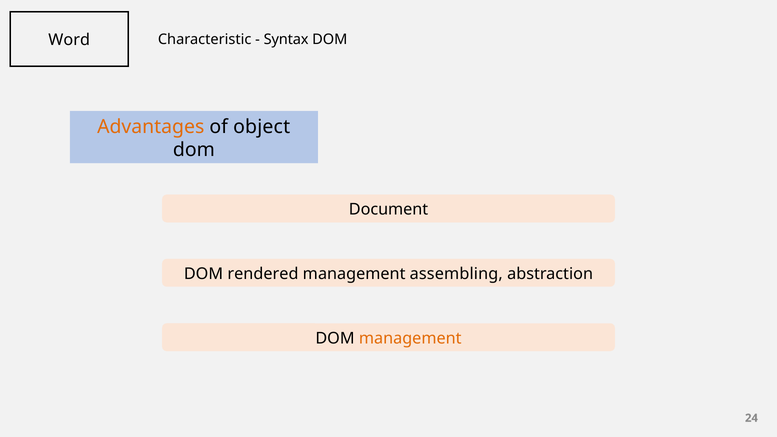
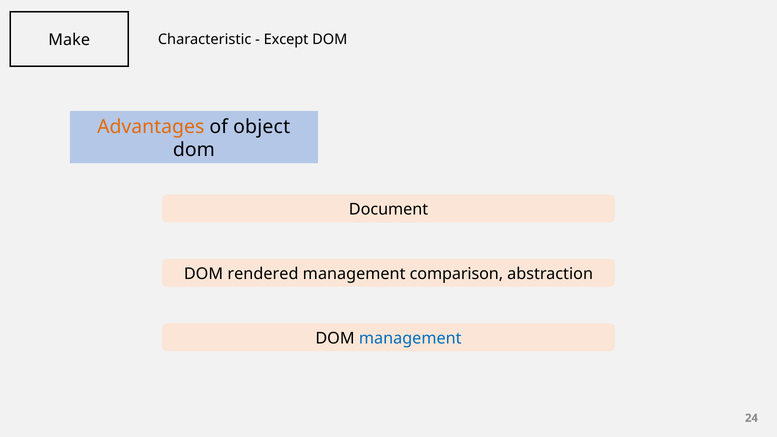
Word: Word -> Make (69, 40)
Syntax: Syntax -> Except (286, 40)
assembling: assembling -> comparison (456, 274)
management colour: orange -> blue (410, 338)
